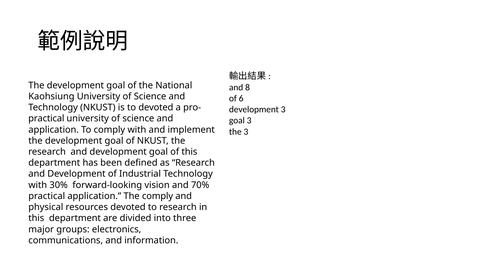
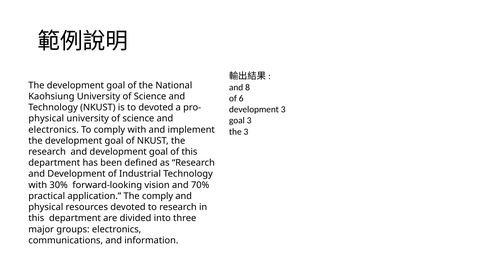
practical: practical -> physical (46, 119)
application: application -> electronics (54, 130)
